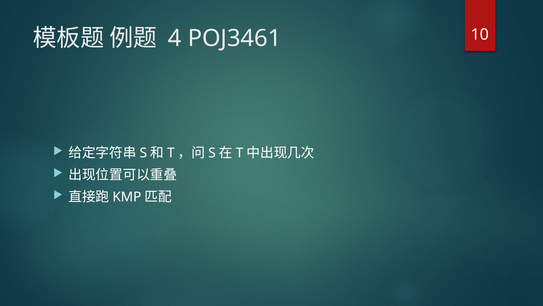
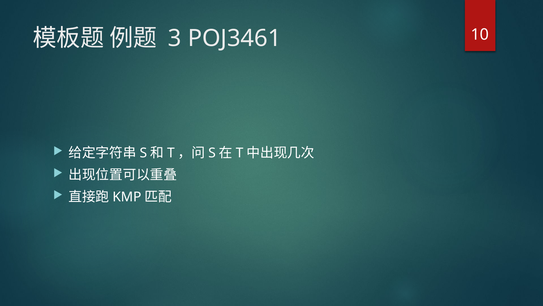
4: 4 -> 3 (175, 38)
